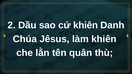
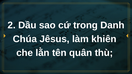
cứ khiên: khiên -> trong (86, 25)
